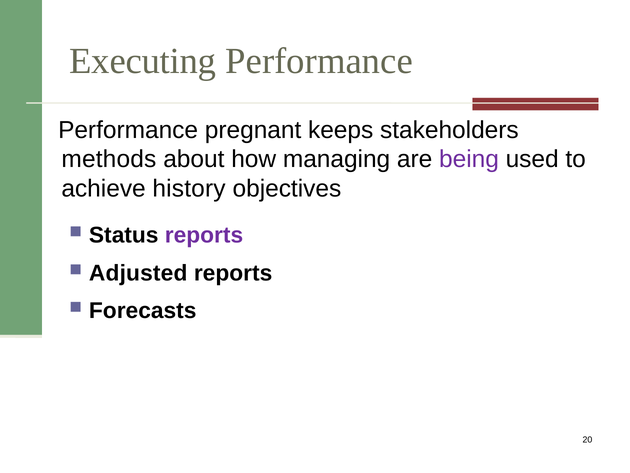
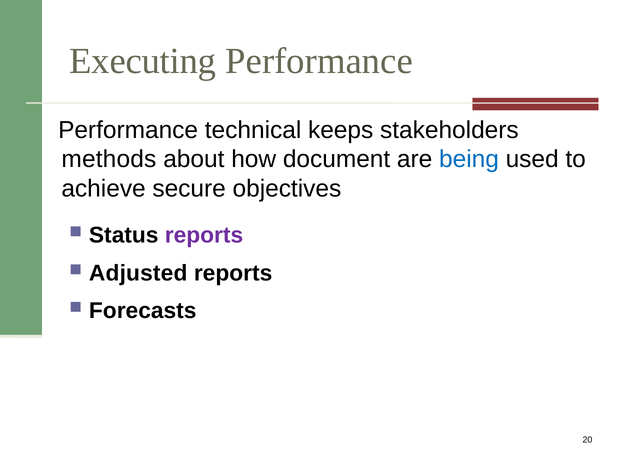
pregnant: pregnant -> technical (253, 130)
managing: managing -> document (337, 159)
being colour: purple -> blue (469, 159)
history: history -> secure (189, 189)
